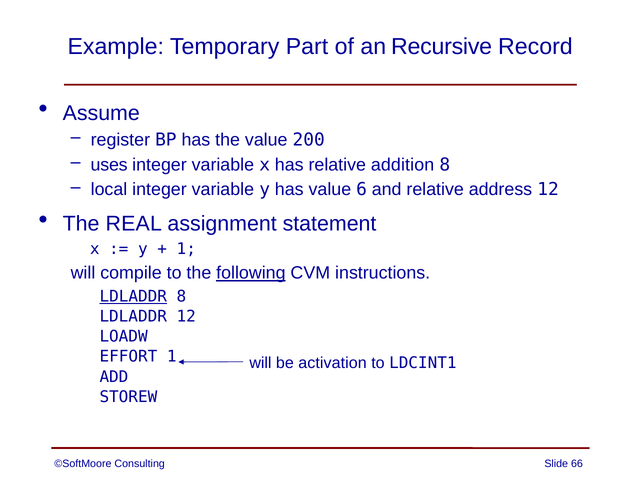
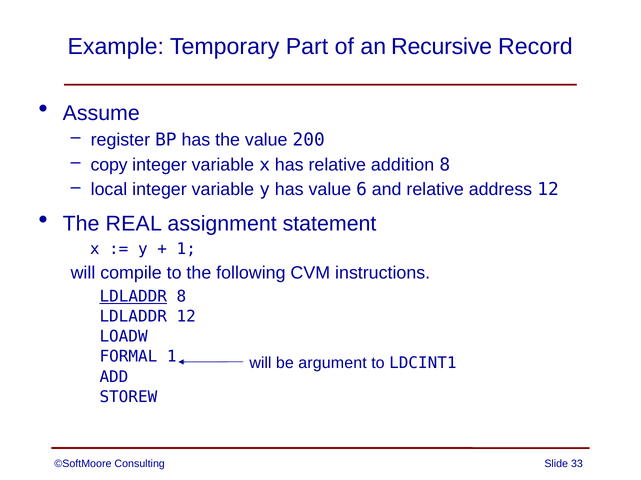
uses: uses -> copy (109, 165)
following underline: present -> none (251, 274)
EFFORT: EFFORT -> FORMAL (128, 357)
activation: activation -> argument (333, 363)
66: 66 -> 33 (577, 464)
